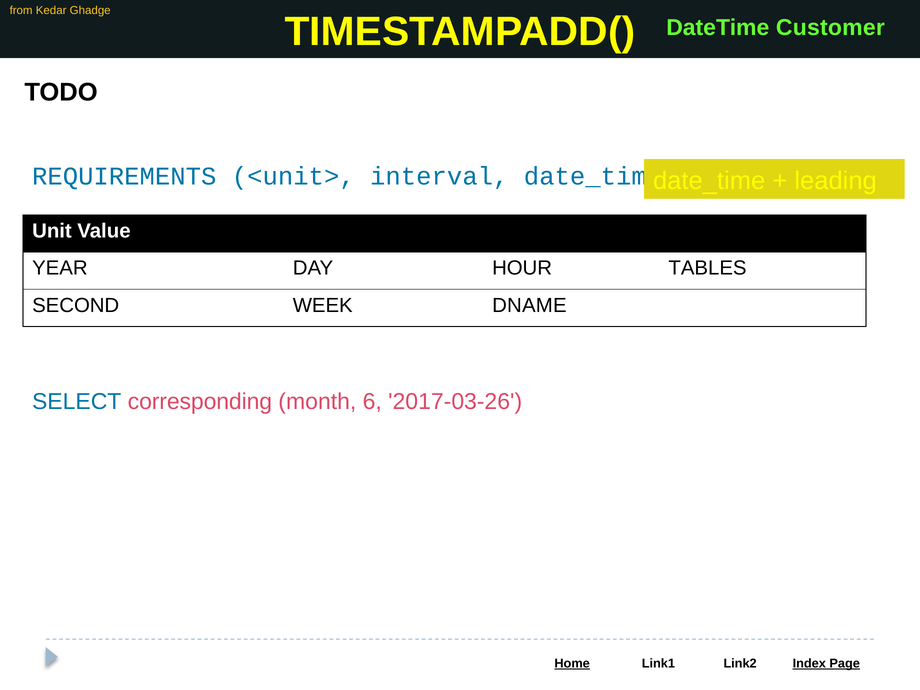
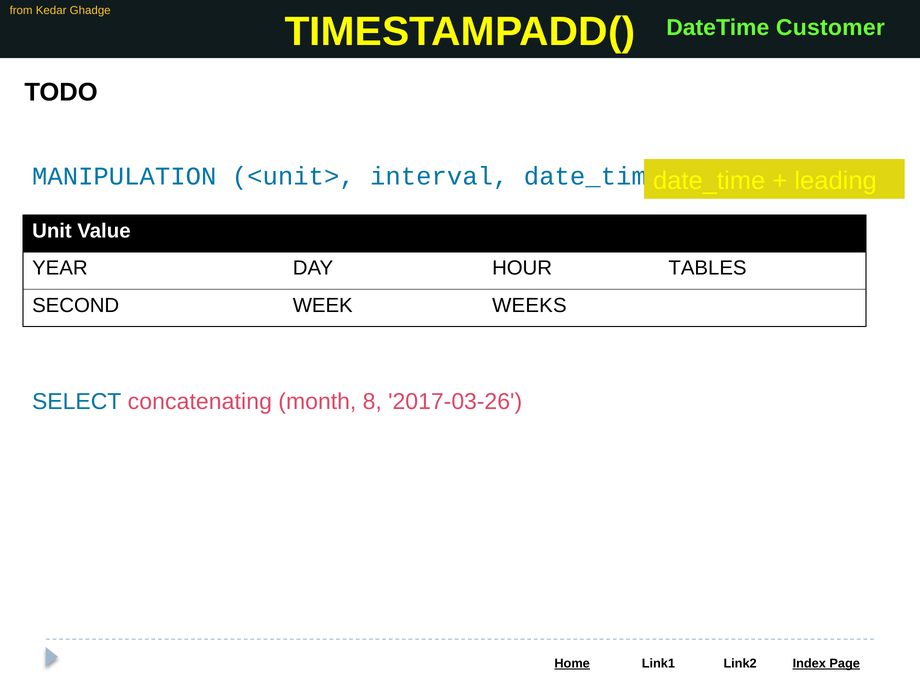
REQUIREMENTS: REQUIREMENTS -> MANIPULATION (124, 176)
DNAME: DNAME -> WEEKS (529, 306)
corresponding: corresponding -> concatenating (200, 402)
6: 6 -> 8 (372, 402)
